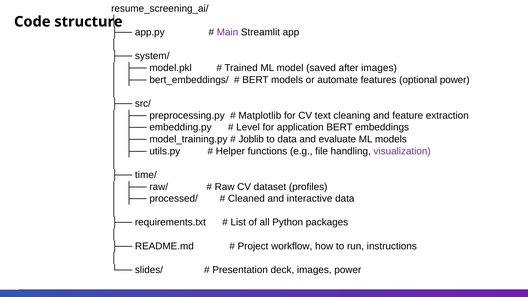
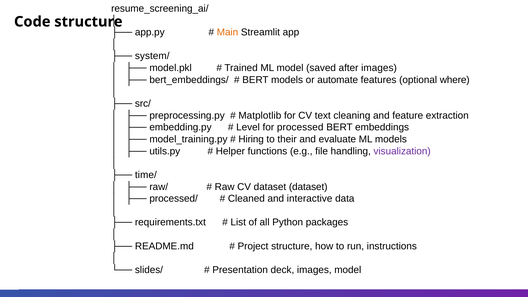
Main colour: purple -> orange (227, 32)
optional power: power -> where (455, 80)
application: application -> processed (300, 127)
Joblib: Joblib -> Hiring (251, 139)
to data: data -> their (287, 139)
dataset profiles: profiles -> dataset (308, 187)
Project workflow: workflow -> structure (292, 246)
images power: power -> model (348, 270)
